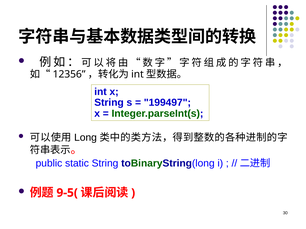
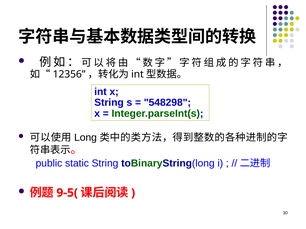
199497: 199497 -> 548298 (167, 103)
